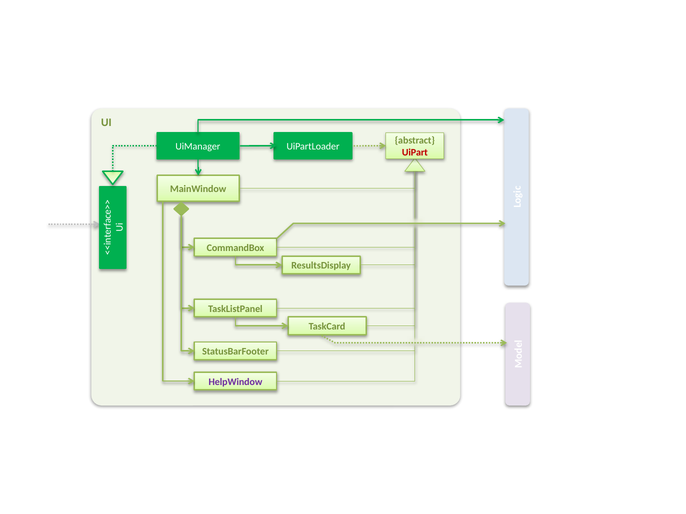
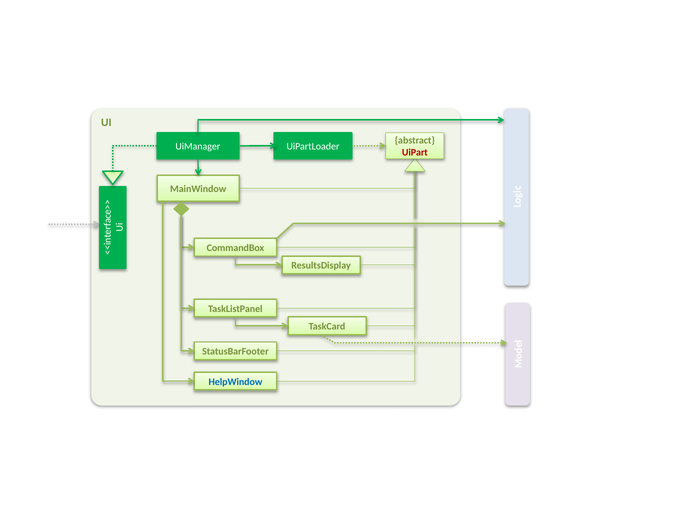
HelpWindow colour: purple -> blue (235, 382)
